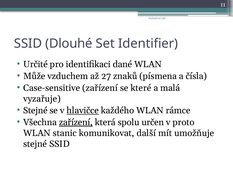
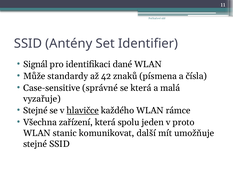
Dlouhé: Dlouhé -> Antény (69, 44)
Určité: Určité -> Signál (35, 65)
vzduchem: vzduchem -> standardy (68, 76)
27: 27 -> 42 (106, 76)
Case-sensitive zařízení: zařízení -> správné (100, 88)
se které: které -> která (141, 88)
zařízení underline: present -> none (76, 123)
určen: určen -> jeden (153, 123)
